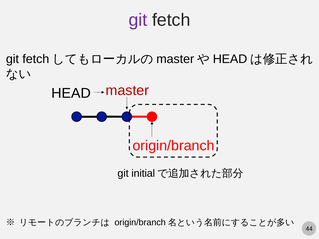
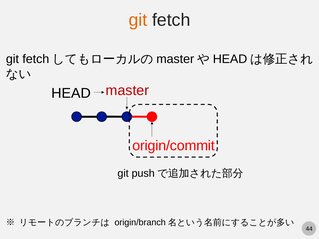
git colour: purple -> orange (138, 20)
origin/branch: origin/branch -> origin/commit (174, 146)
initial: initial -> push (143, 174)
